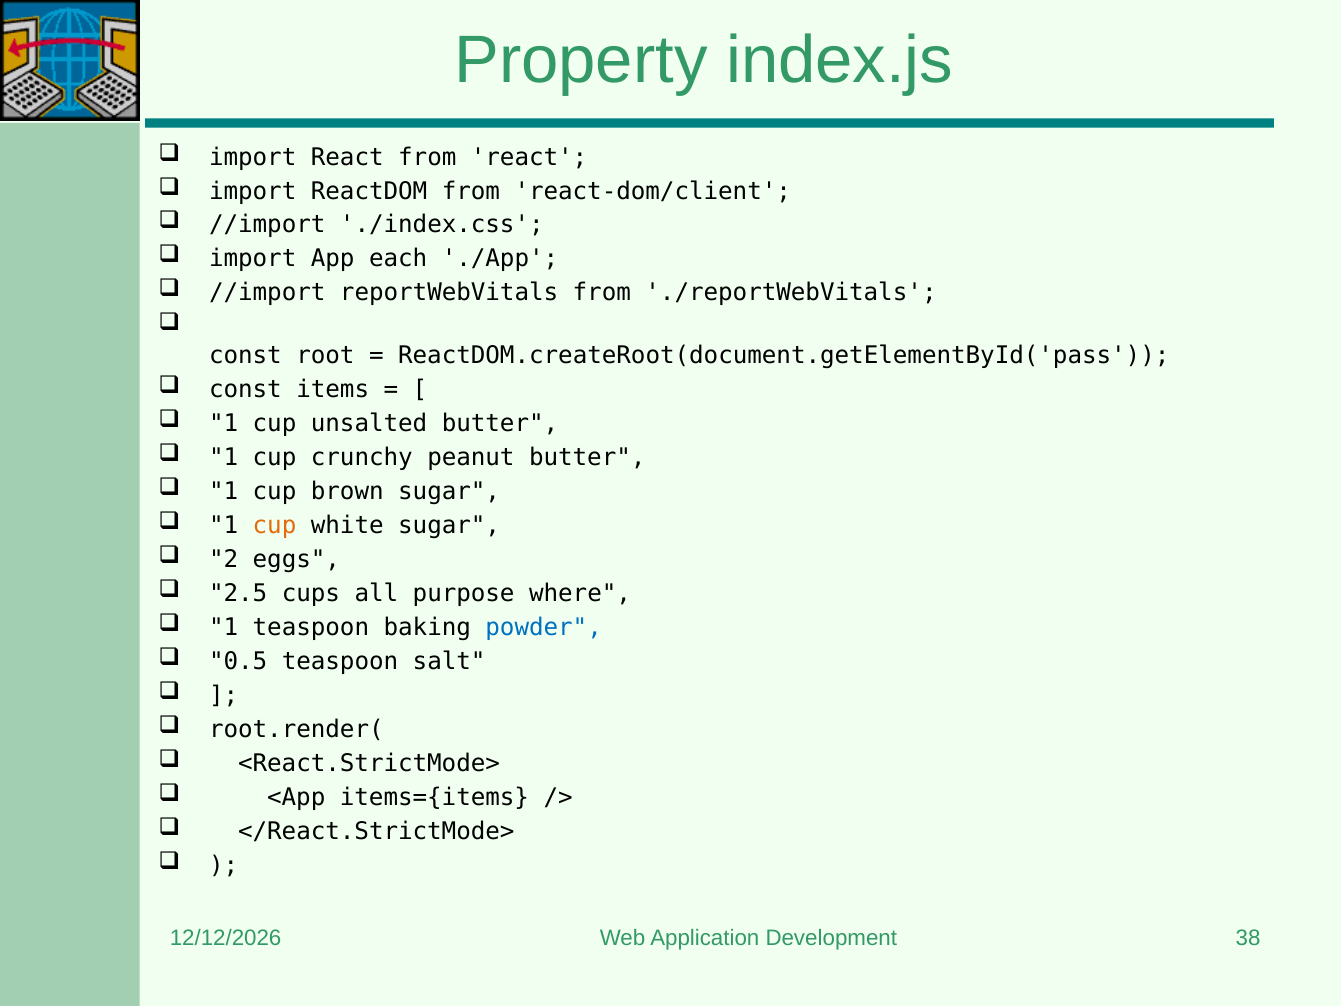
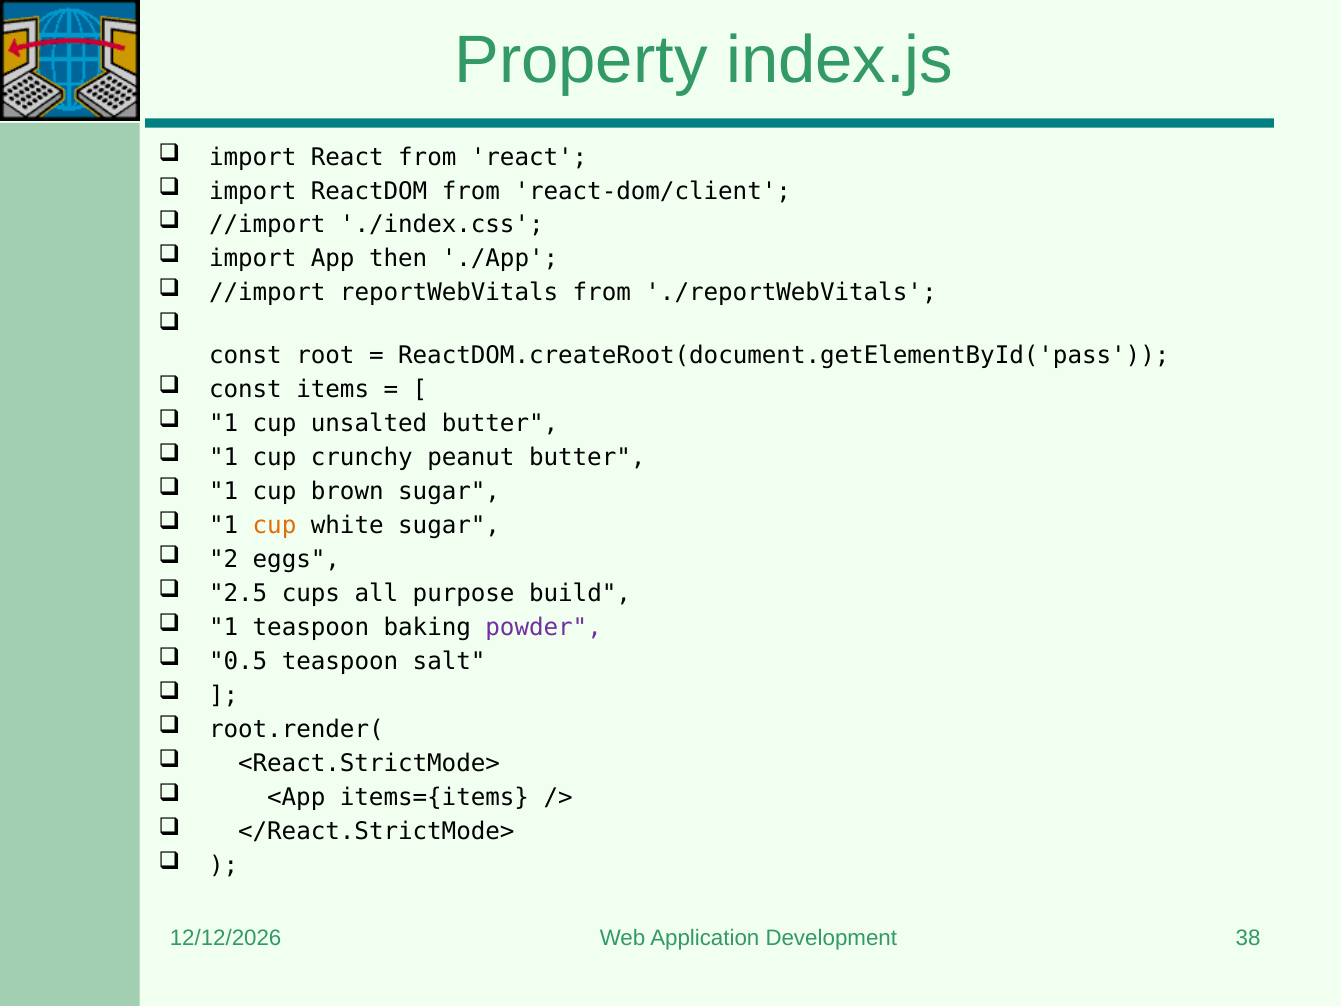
each: each -> then (398, 259)
where: where -> build (580, 593)
powder colour: blue -> purple (544, 627)
